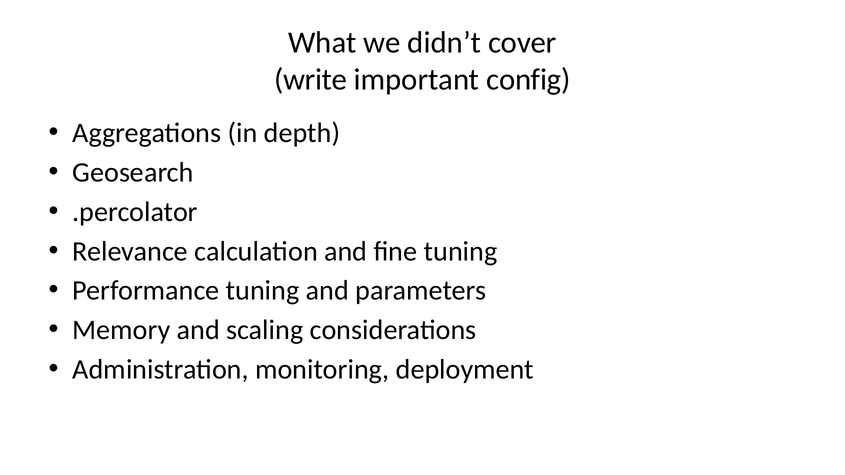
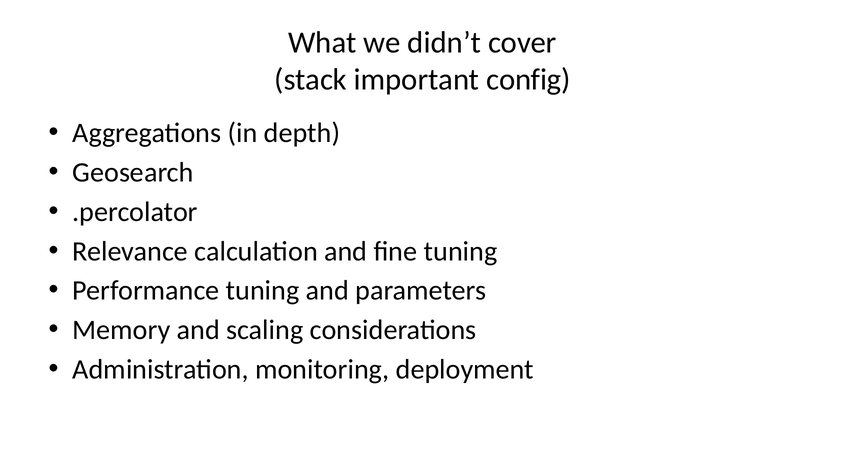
write: write -> stack (311, 80)
